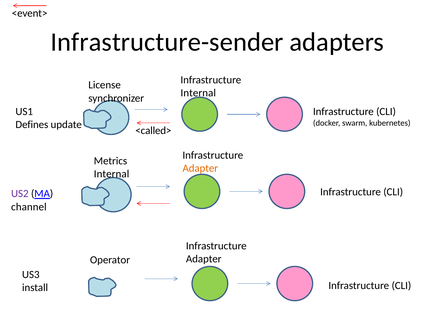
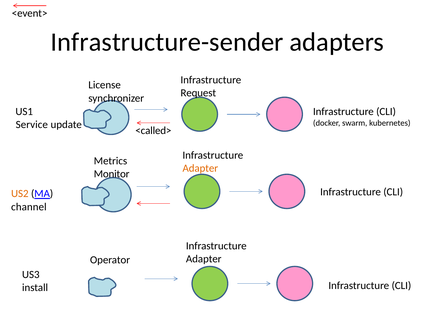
Internal: Internal -> Request (198, 93)
Defines: Defines -> Service (32, 125)
Internal: Internal -> Monitor (112, 174)
US2 colour: purple -> orange (20, 194)
